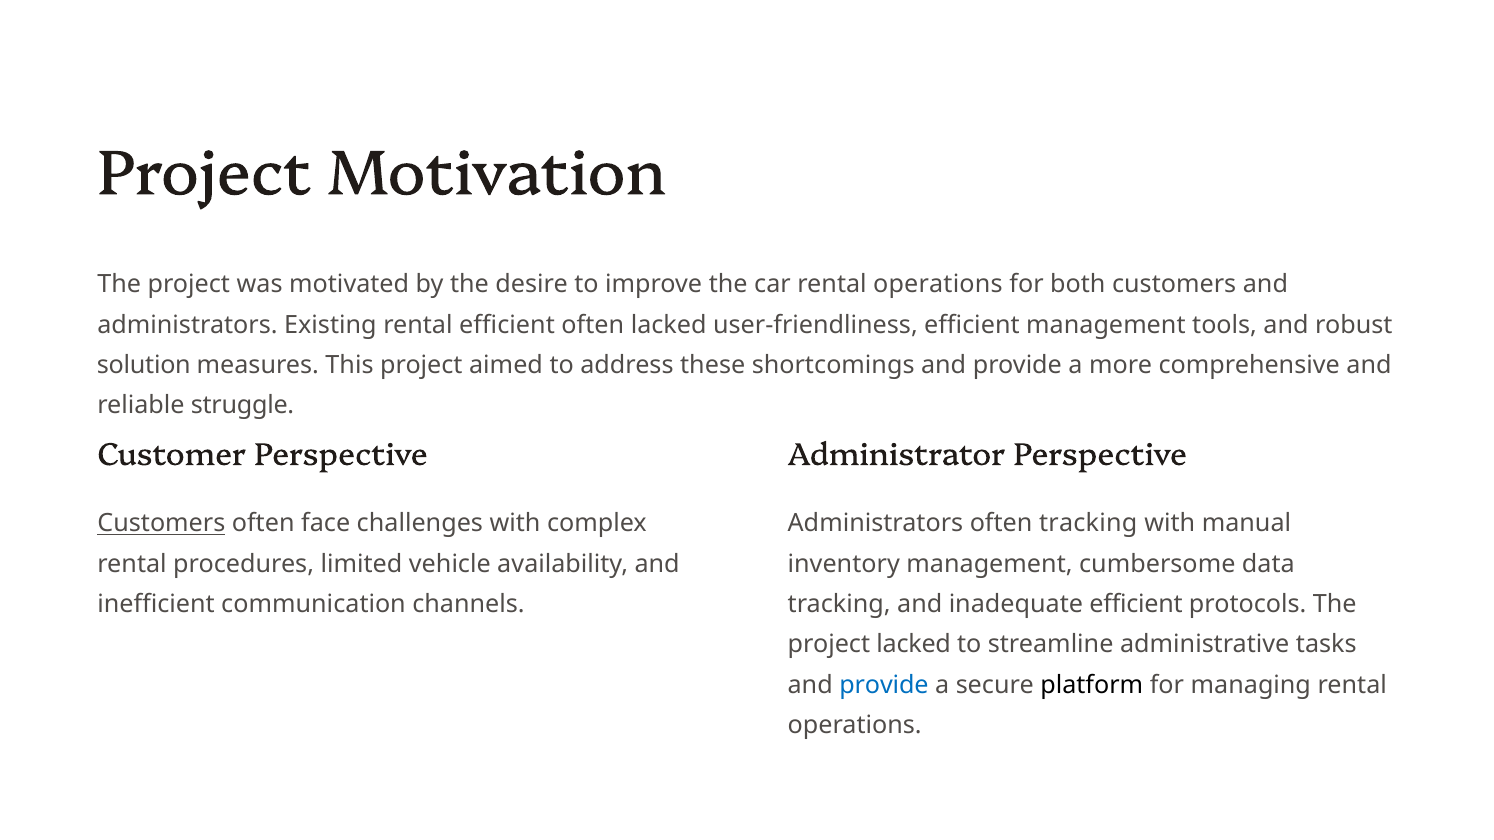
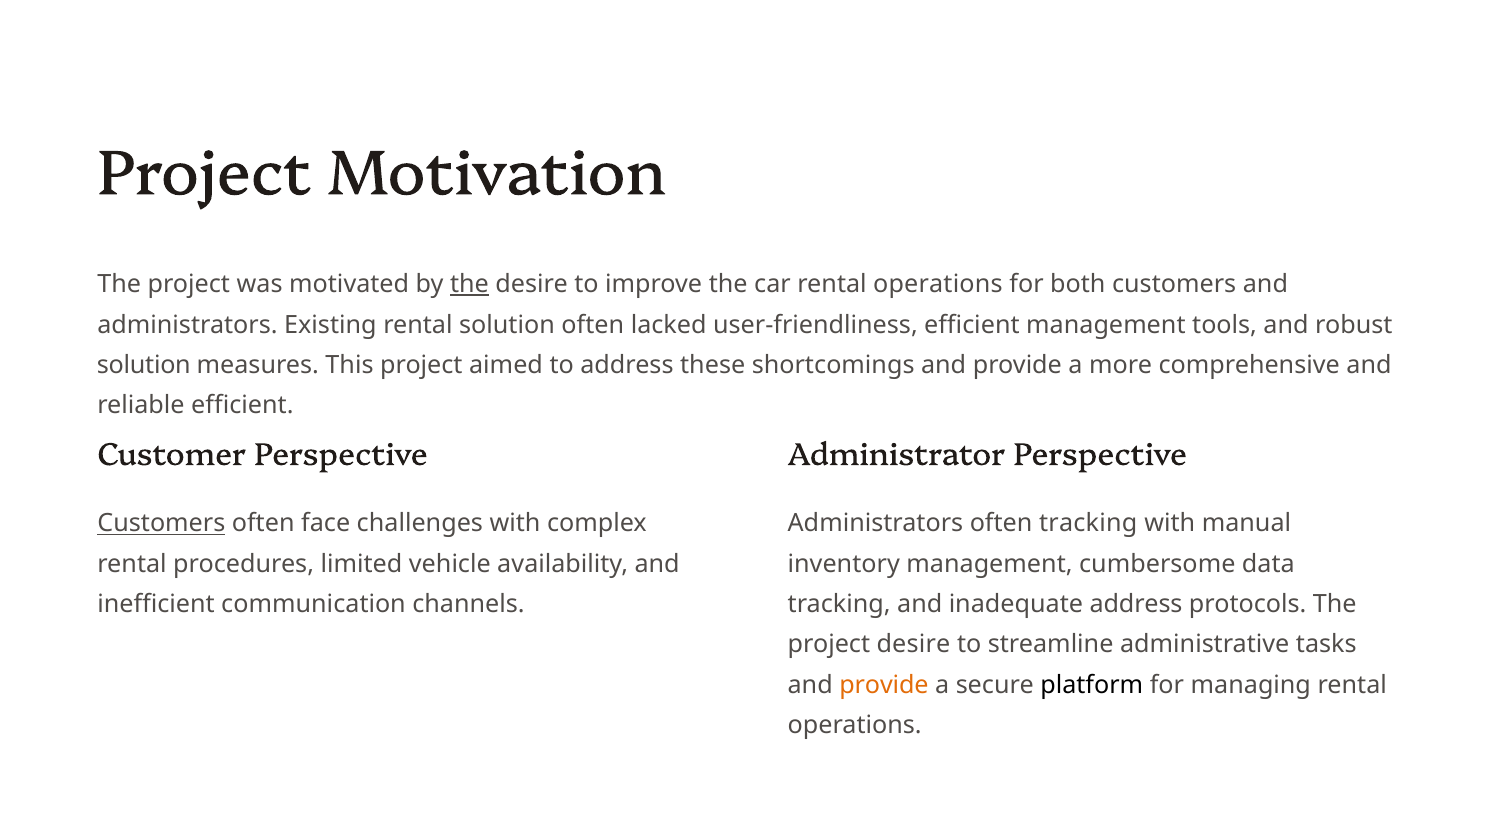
the underline: none -> present (470, 285)
rental efficient: efficient -> solution (507, 325)
reliable struggle: struggle -> efficient (242, 406)
inadequate efficient: efficient -> address (1136, 604)
project lacked: lacked -> desire (913, 645)
provide colour: blue -> orange (884, 685)
